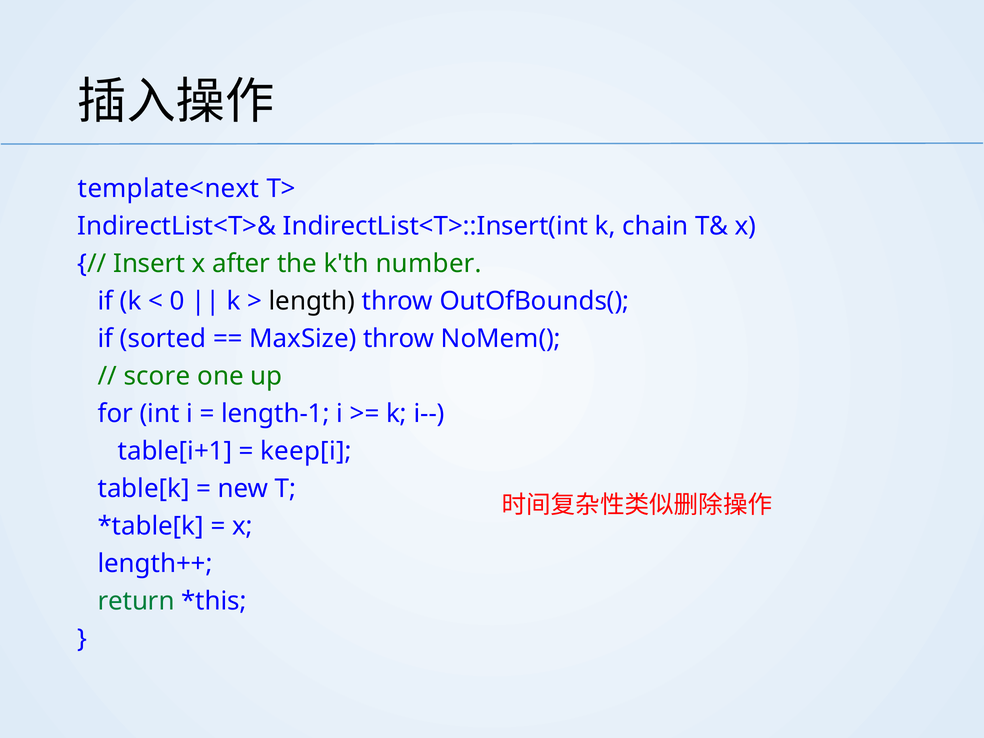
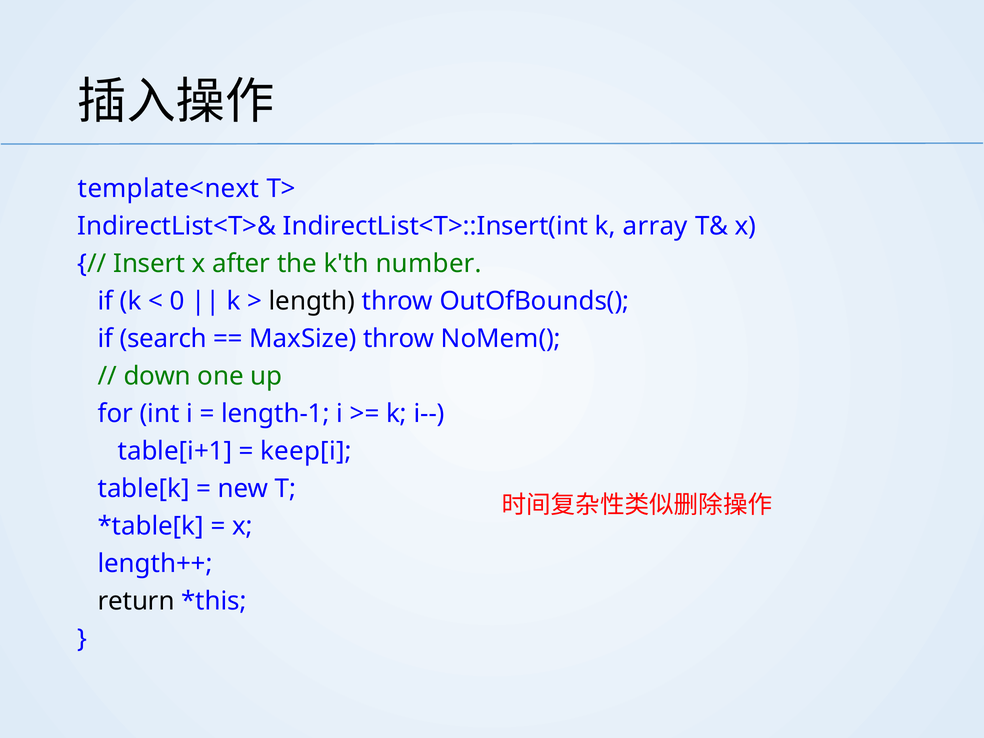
chain: chain -> array (655, 226)
sorted: sorted -> search (163, 339)
score: score -> down (157, 376)
return colour: green -> black (136, 601)
